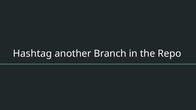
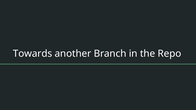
Hashtag: Hashtag -> Towards (33, 54)
